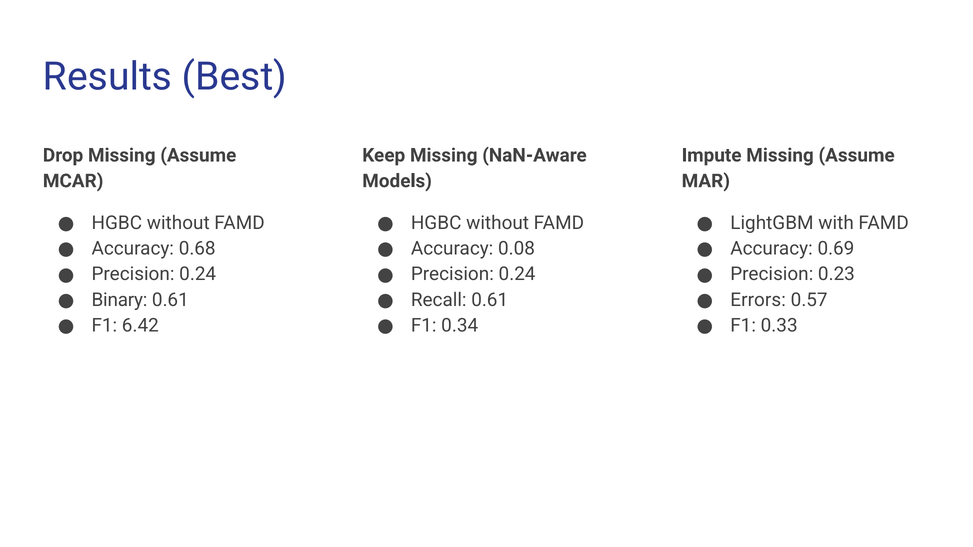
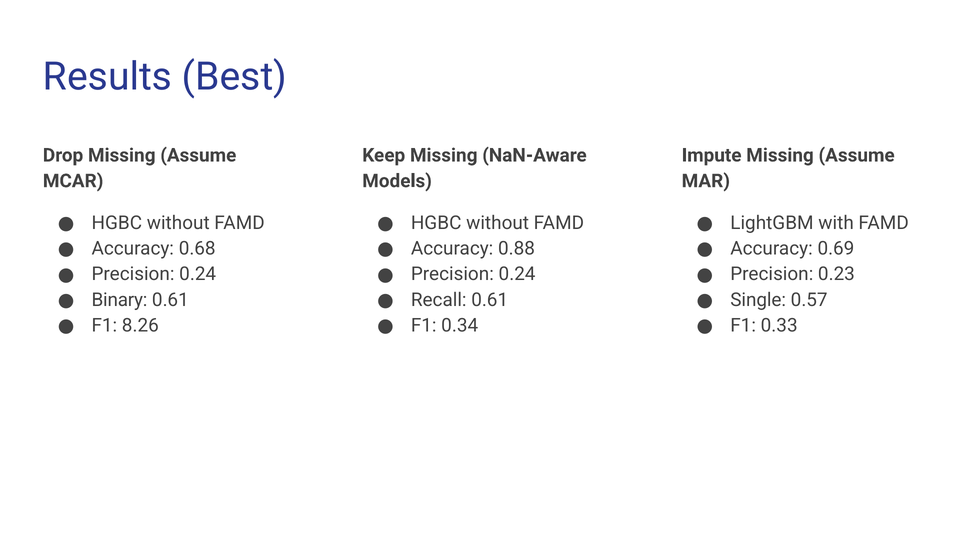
0.08: 0.08 -> 0.88 (517, 249)
Errors: Errors -> Single (758, 300)
6.42: 6.42 -> 8.26 (140, 326)
